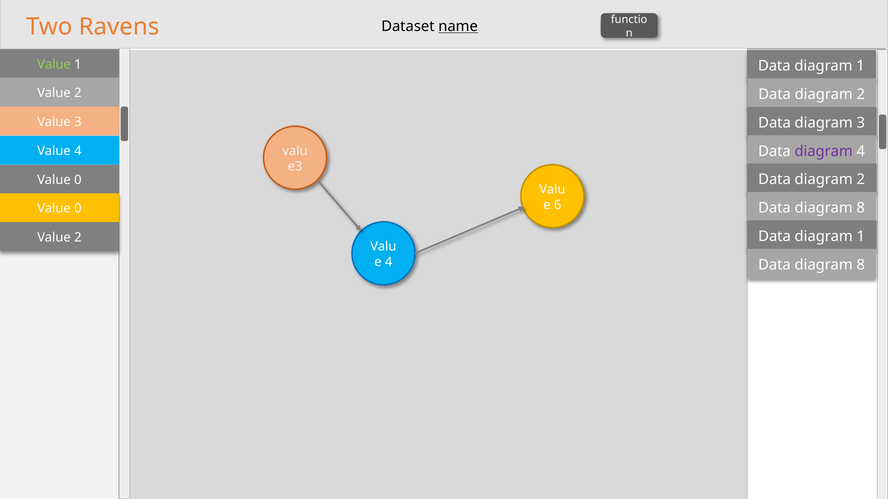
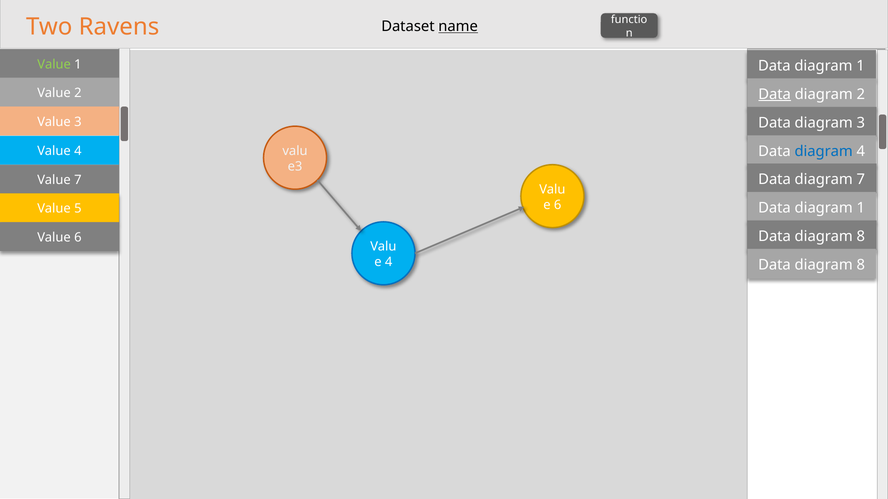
Data underline: none -> present (775, 94)
diagram colour: purple -> blue (824, 151)
2: 2 -> 7 (861, 180)
0: 0 -> 7 (78, 180)
8: 8 -> 1 (861, 208)
0: 0 -> 5 (78, 209)
1: 1 -> 8 (861, 237)
2: 2 -> 6 (78, 238)
